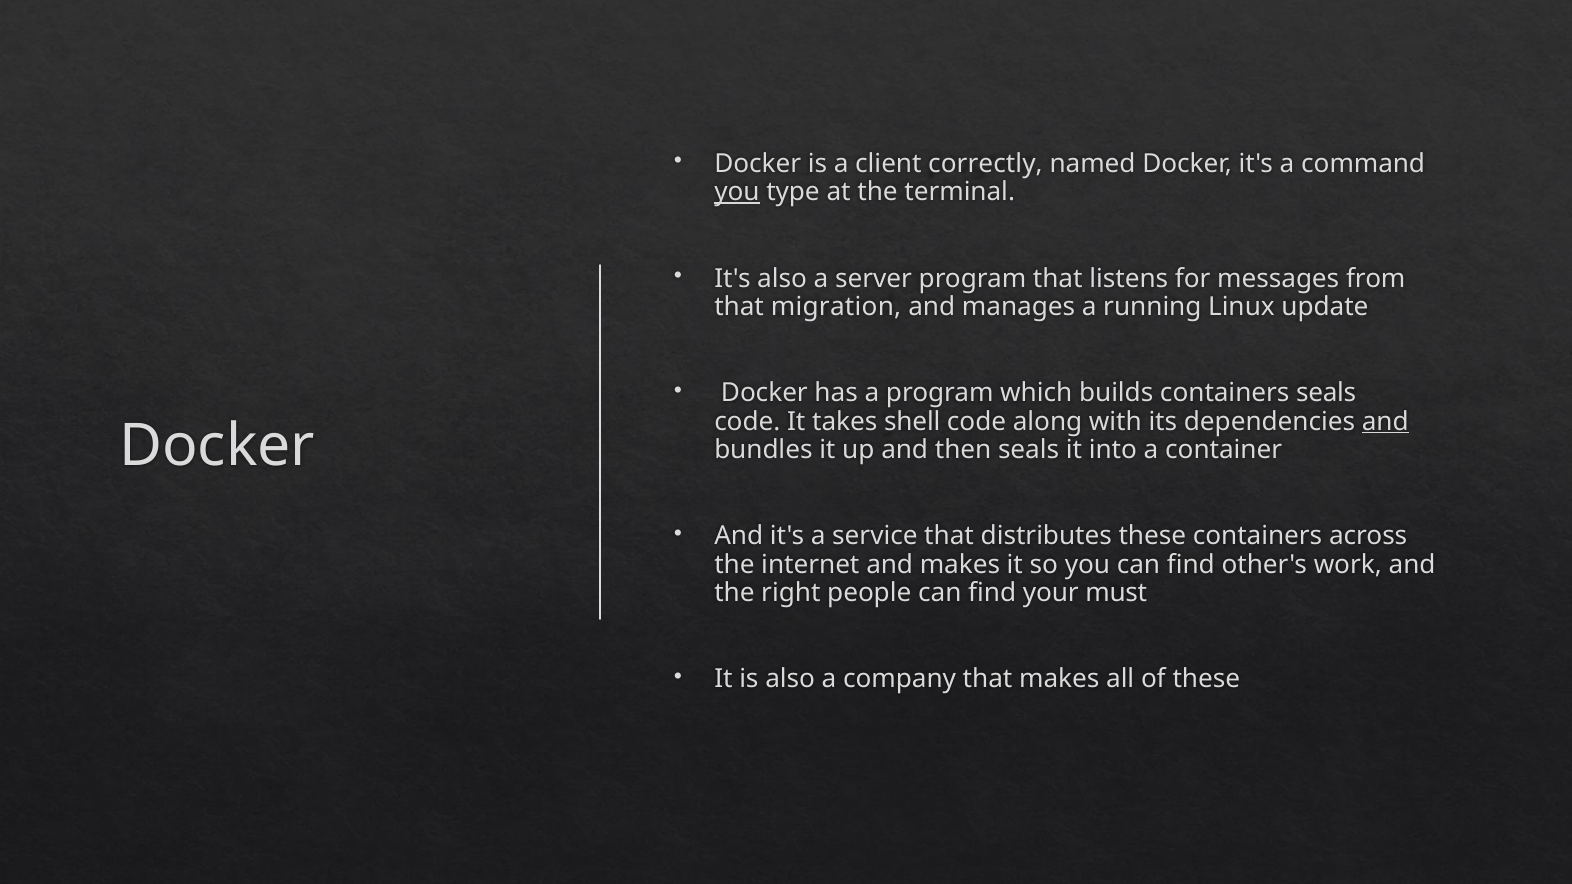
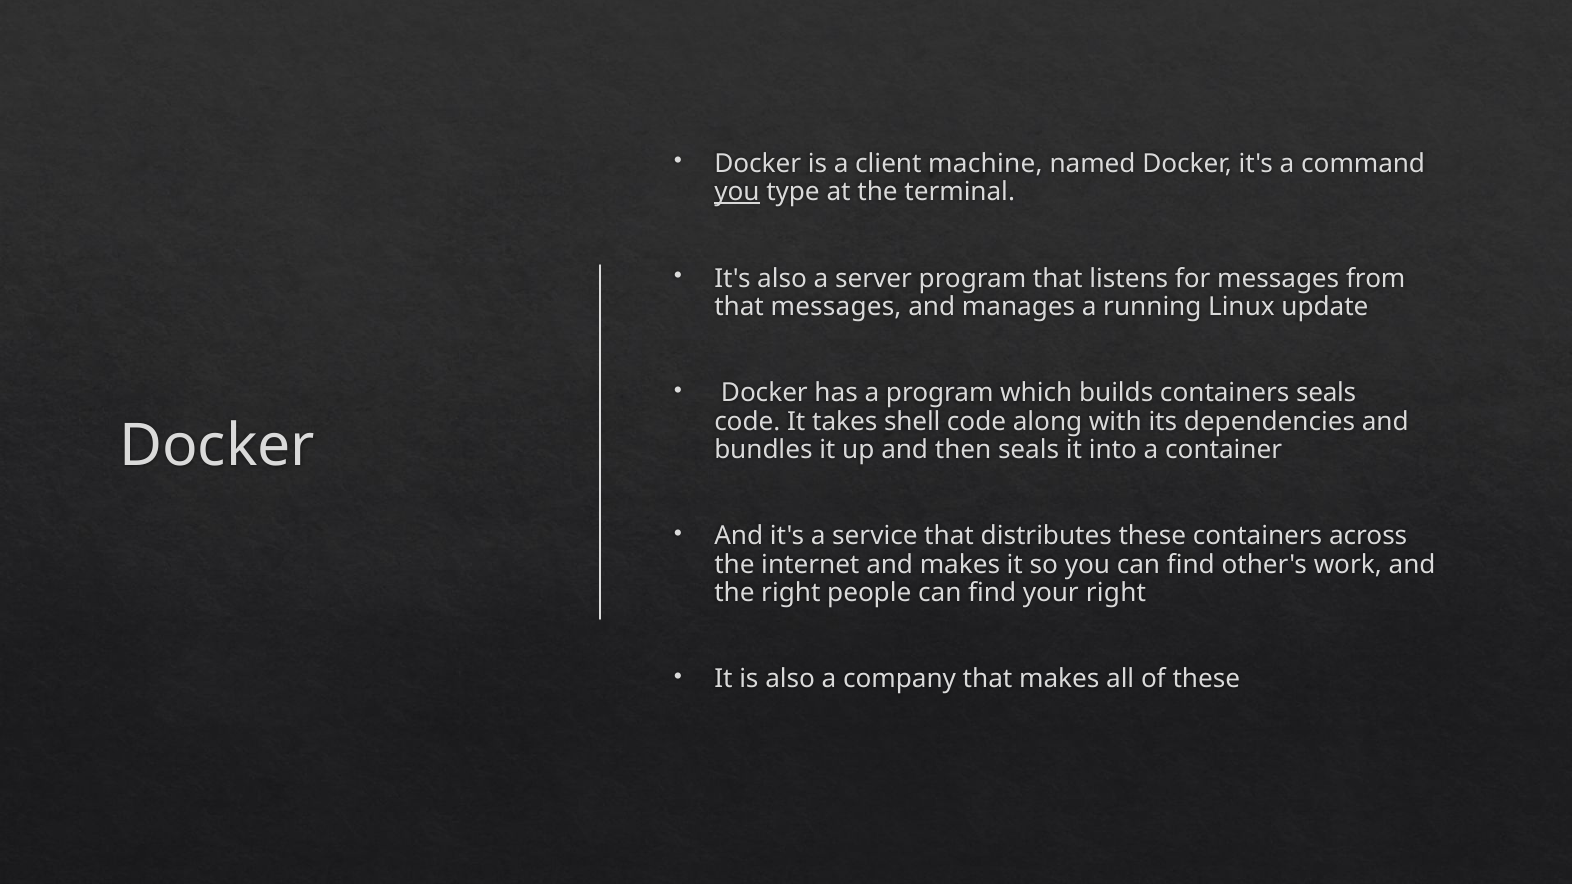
correctly: correctly -> machine (985, 164)
that migration: migration -> messages (836, 307)
and underline: present -> none (1385, 422)
your must: must -> right (1116, 593)
